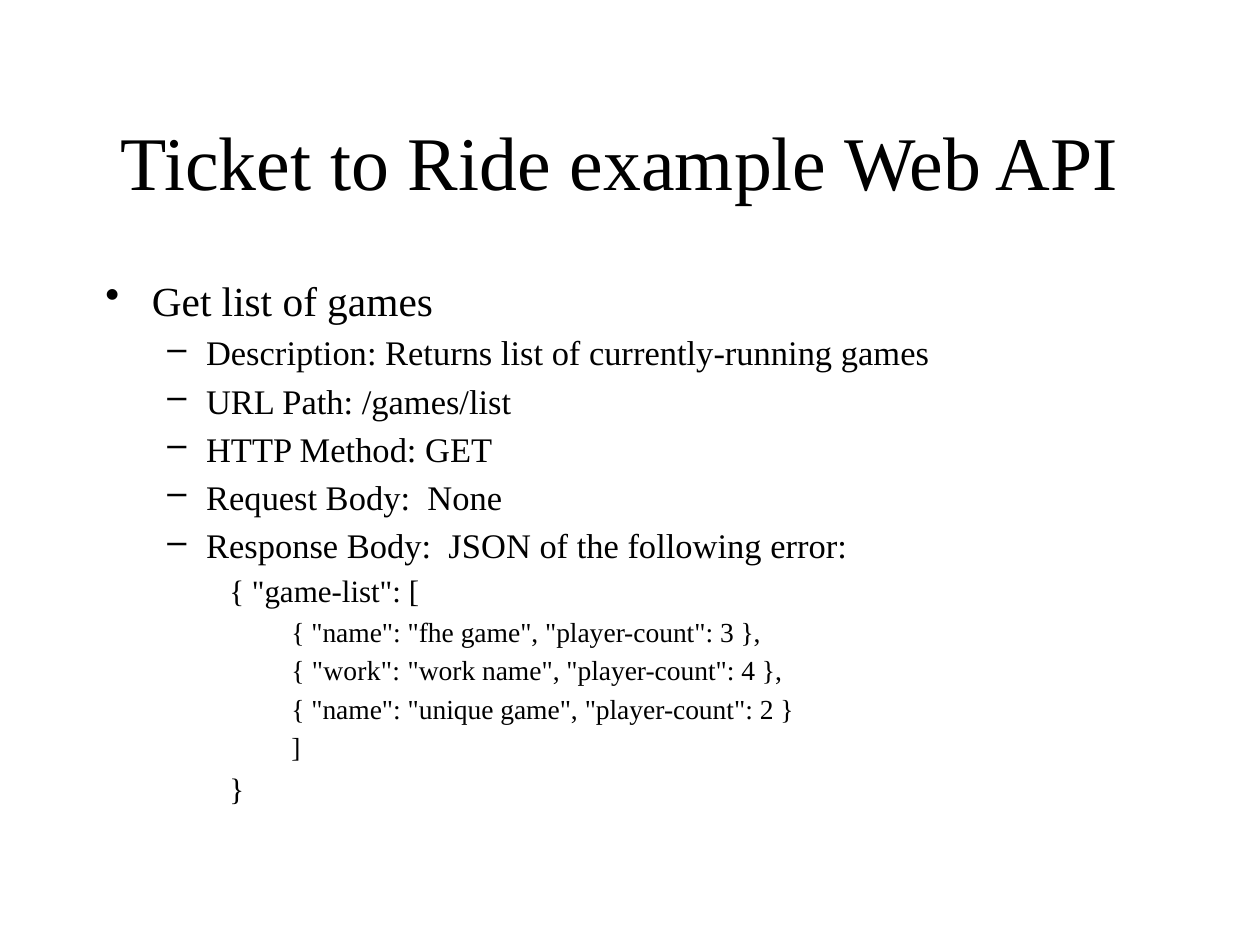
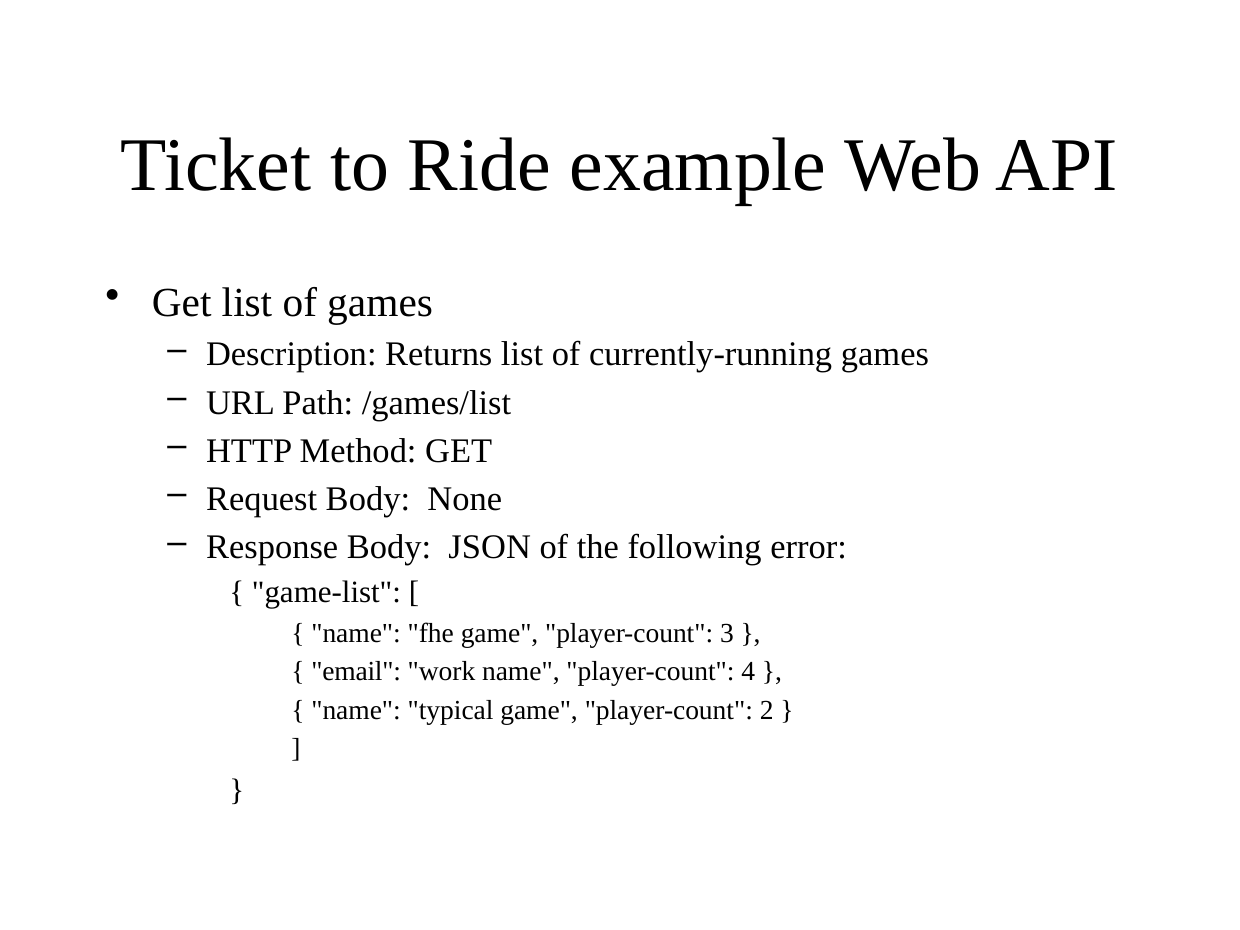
work: work -> email (356, 672)
unique: unique -> typical (451, 710)
